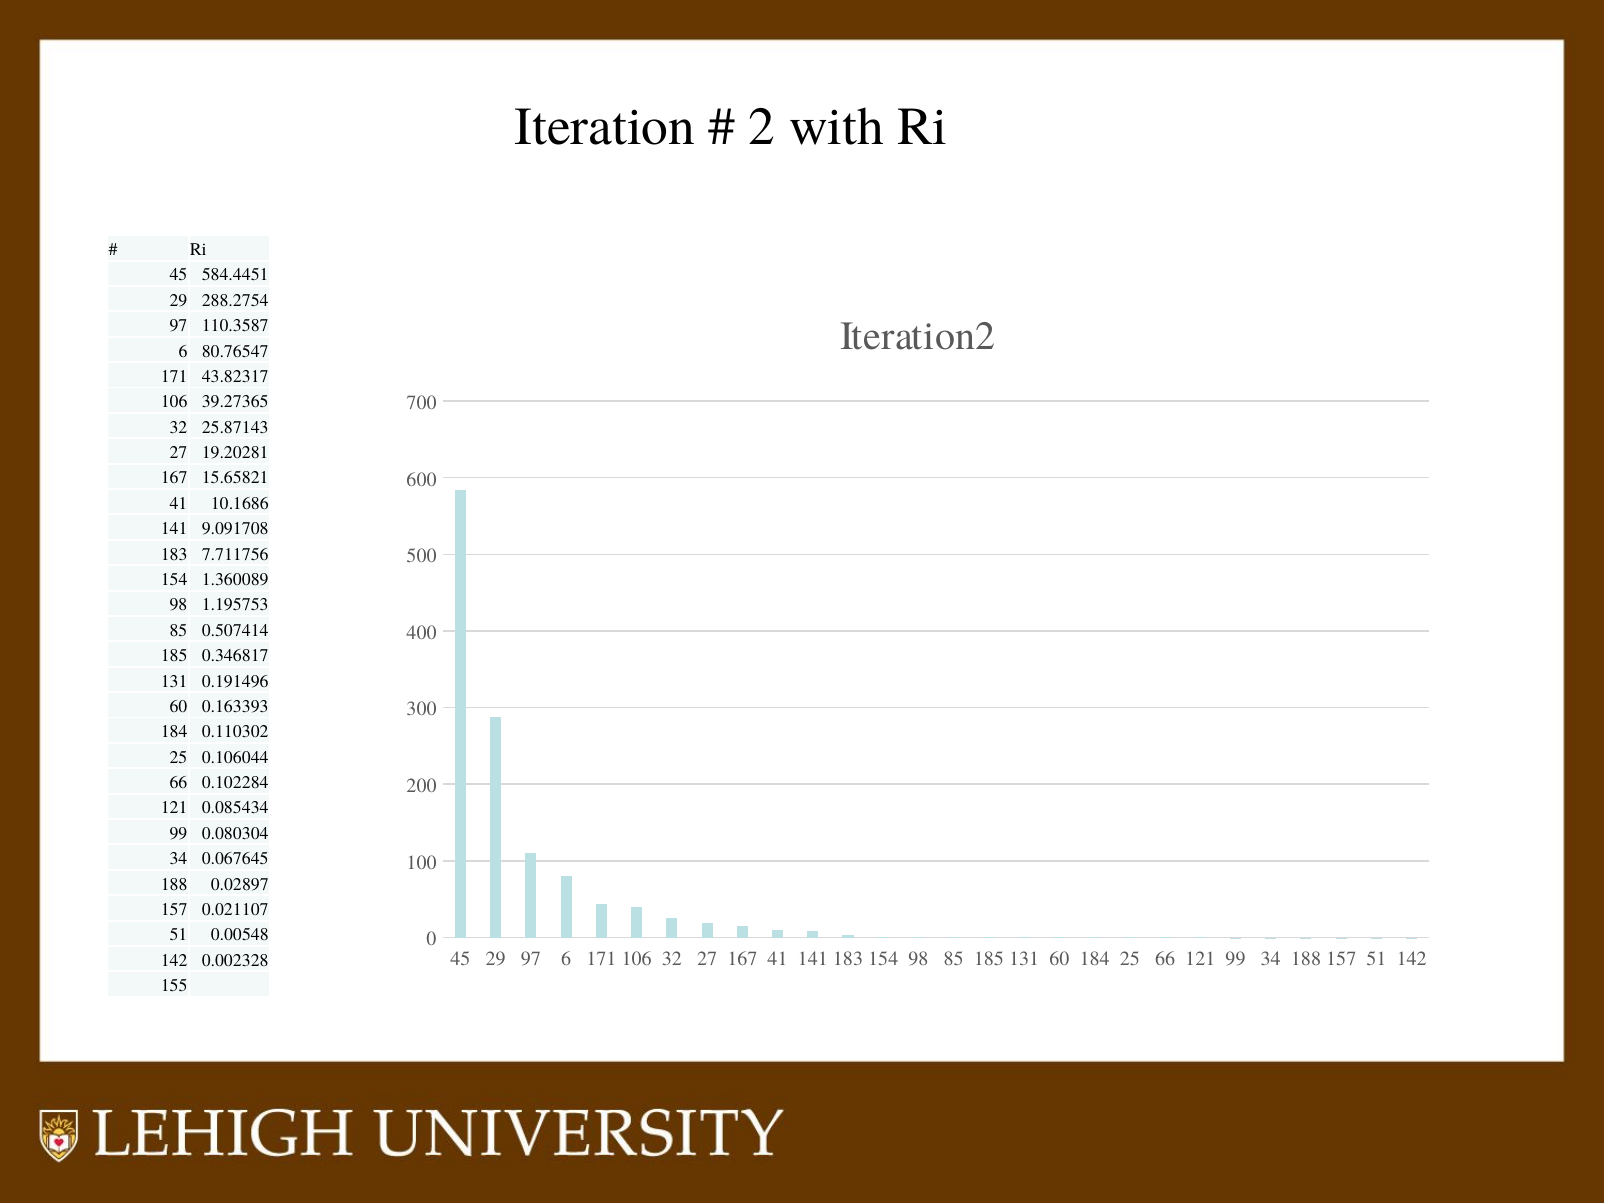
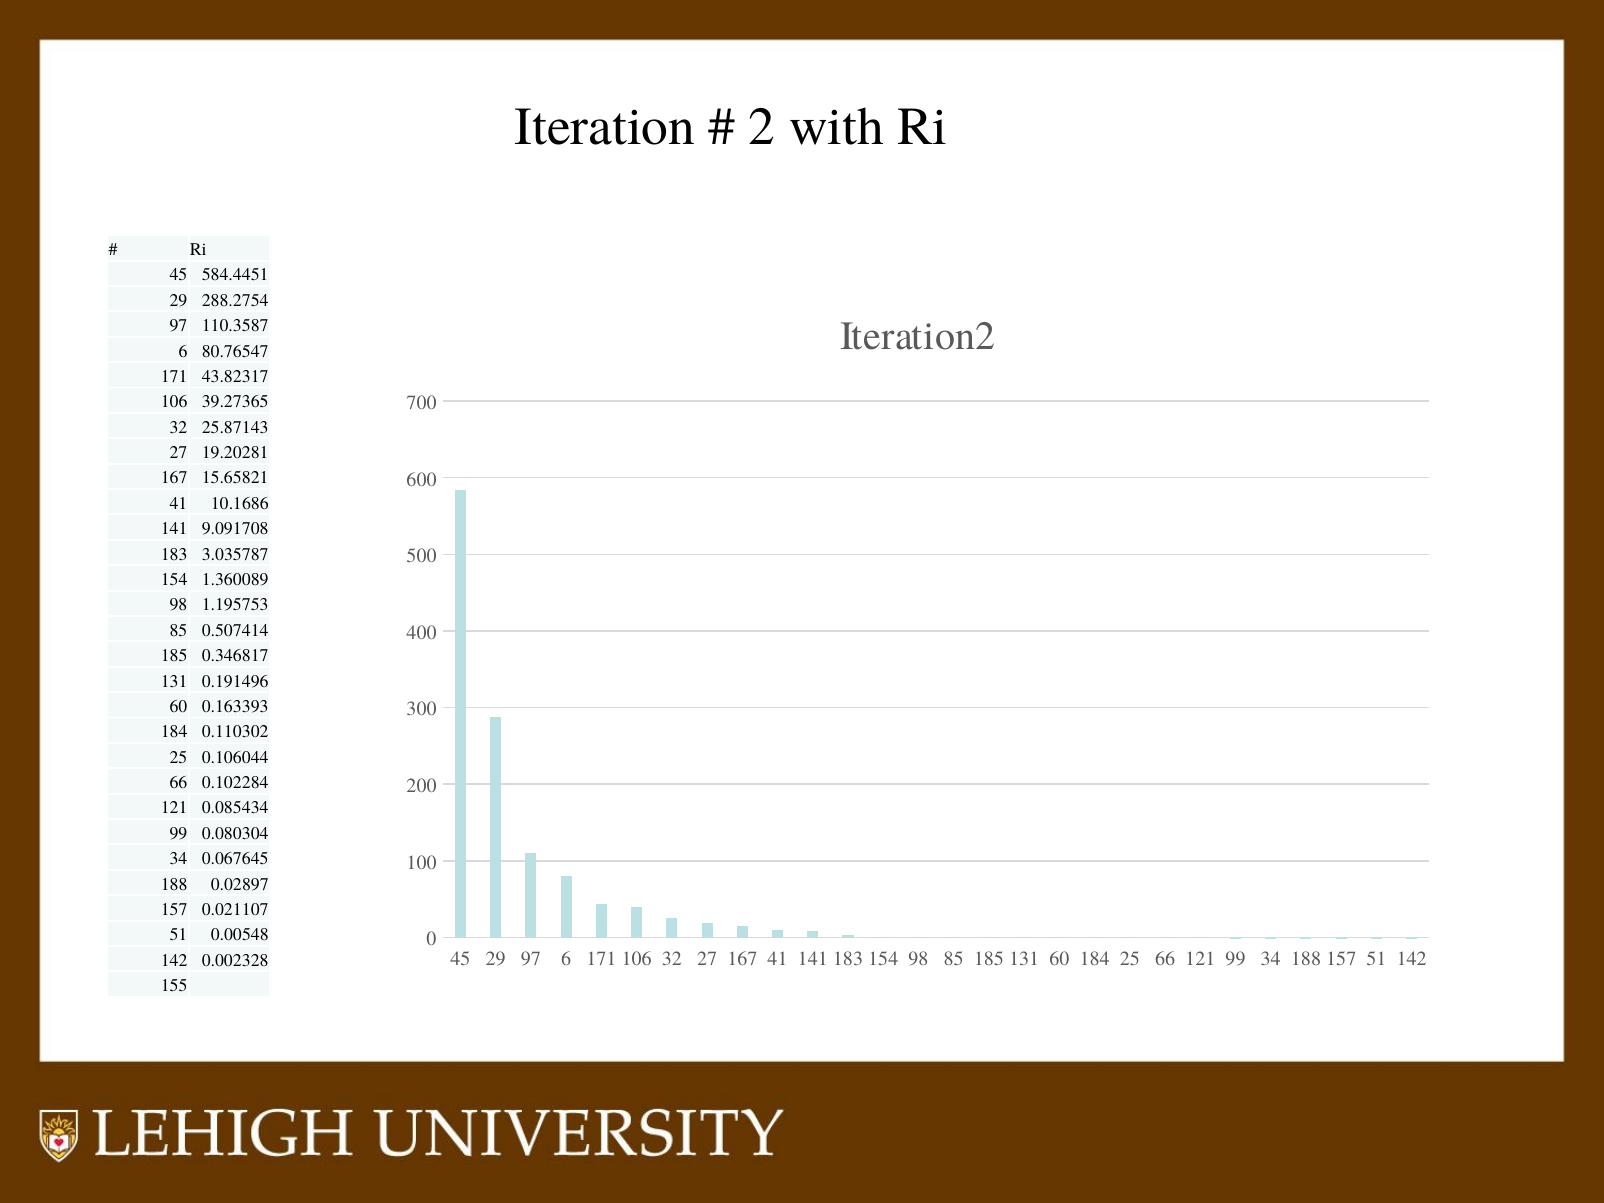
7.711756: 7.711756 -> 3.035787 (235, 554)
